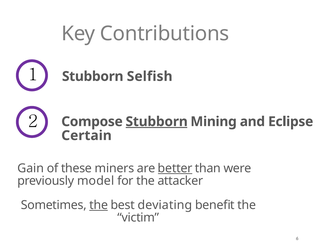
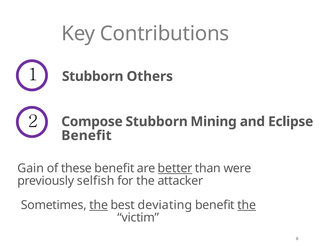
Selfish: Selfish -> Others (150, 76)
Stubborn underline: present -> none (157, 122)
Certain: Certain -> Benefit (86, 136)
these miners: miners -> benefit (115, 168)
model: model -> selfish (96, 181)
the underline: none -> present (247, 205)
